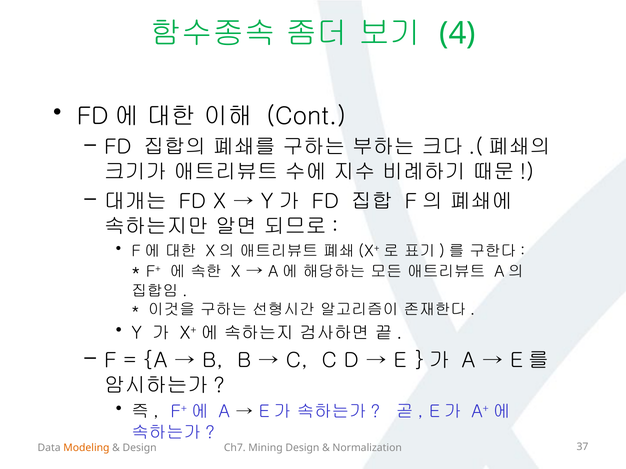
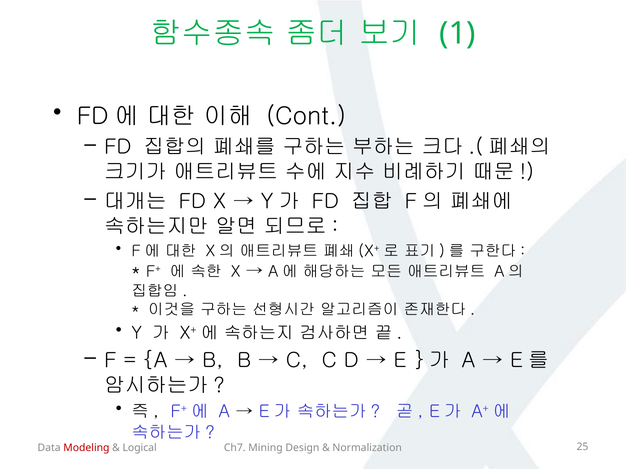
4: 4 -> 1 (458, 33)
Modeling colour: orange -> red (86, 448)
Design: Design -> Logical (140, 448)
37: 37 -> 25 (582, 448)
